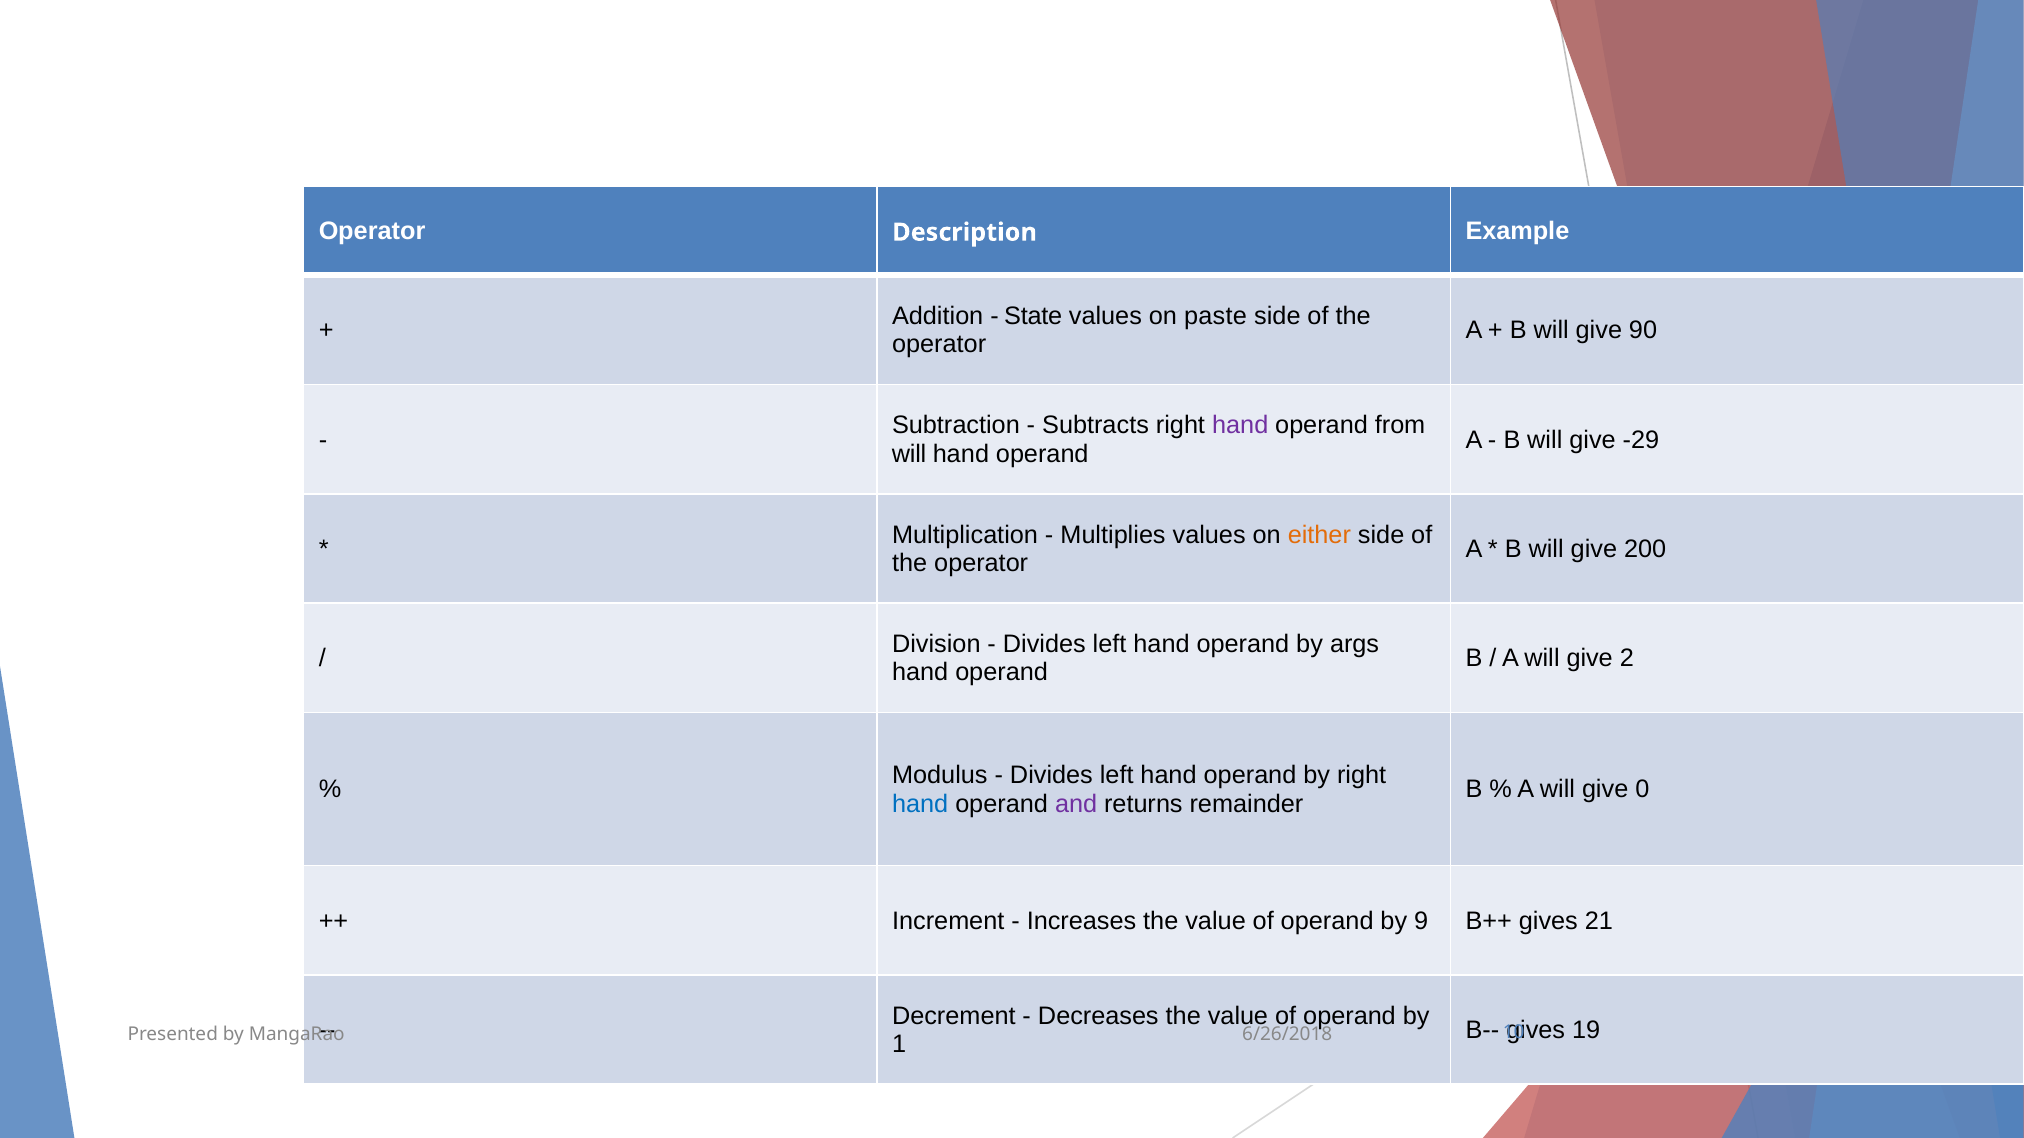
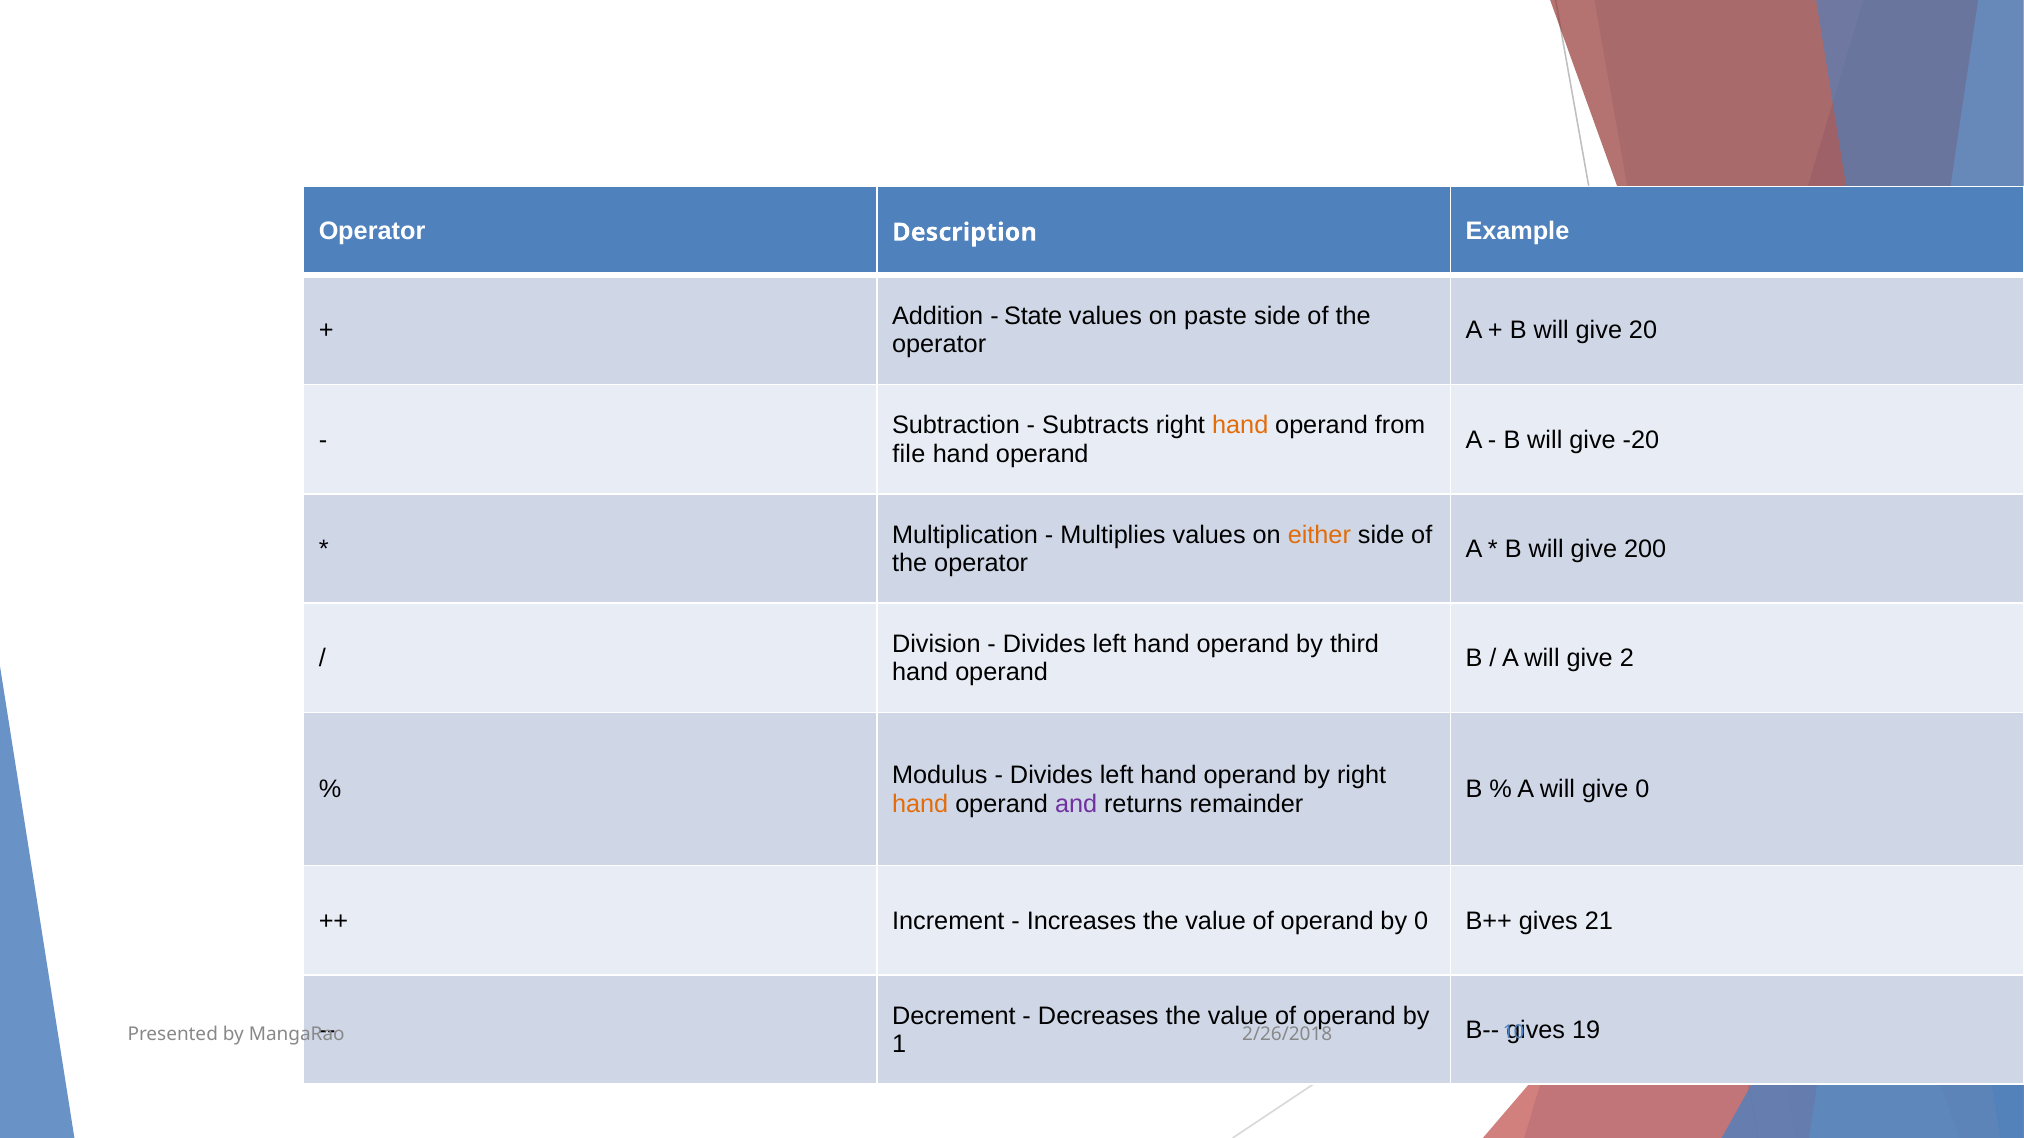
90: 90 -> 20 (1643, 331)
hand colour: purple -> orange (1240, 426)
-29: -29 -> -20 (1641, 440)
will: will -> file (909, 454)
args: args -> third (1354, 644)
hand colour: blue -> orange (920, 804)
by 9: 9 -> 0 (1421, 921)
6/26/2018: 6/26/2018 -> 2/26/2018 (1287, 1035)
